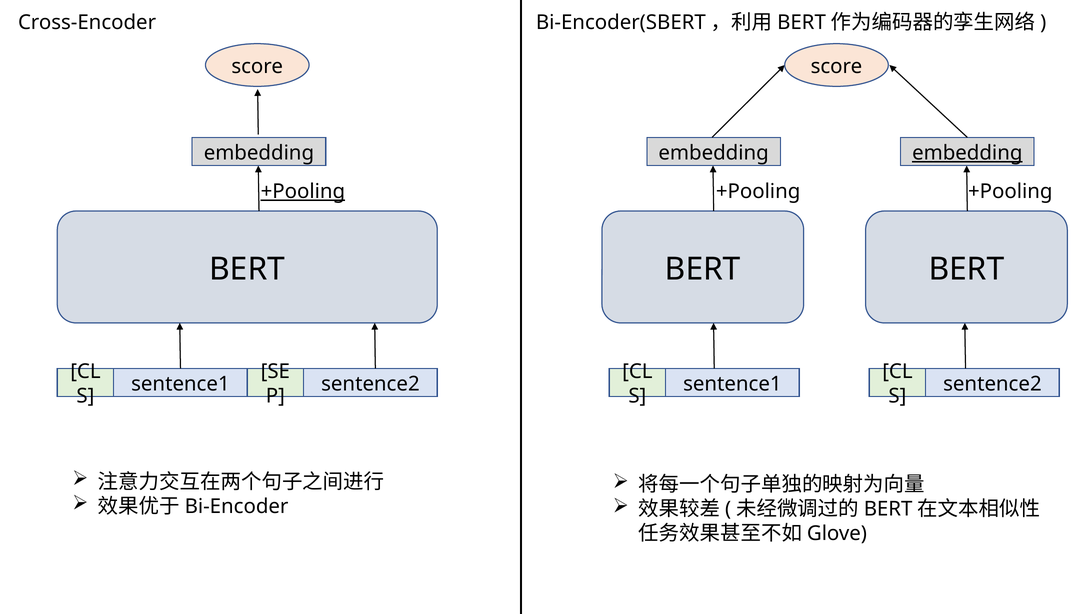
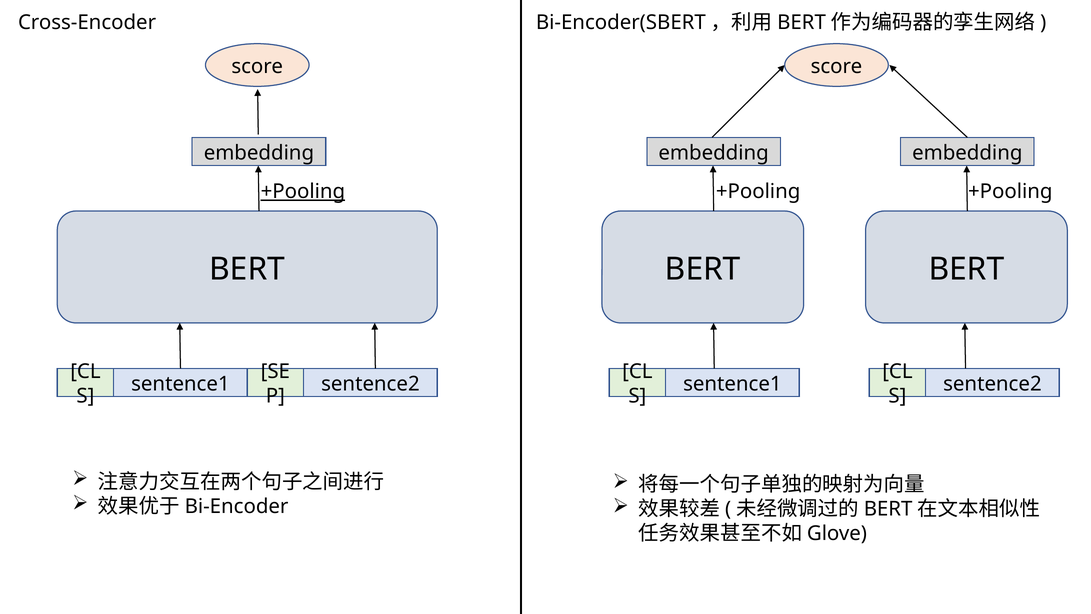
embedding underline: present -> none (967, 153)
